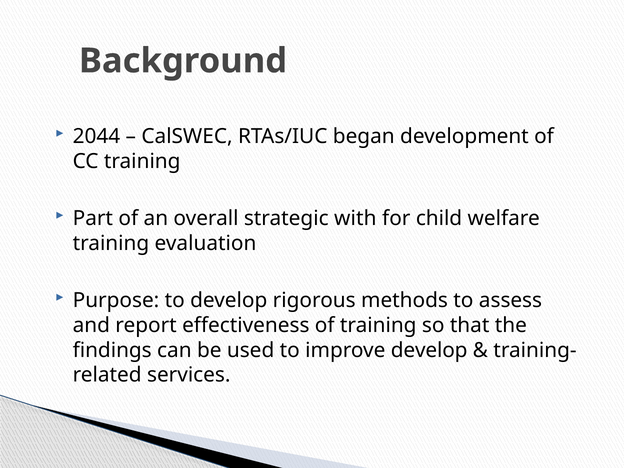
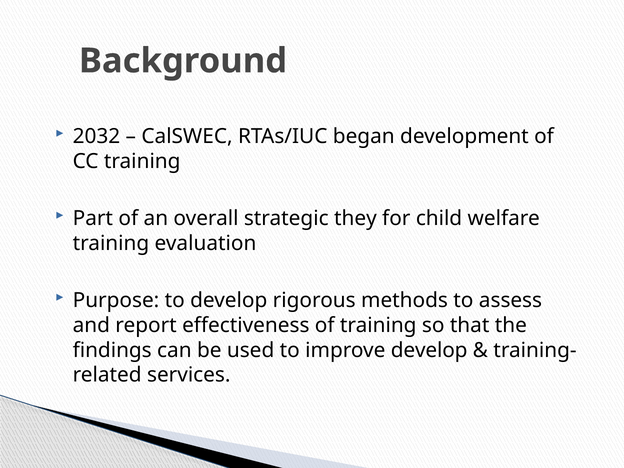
2044: 2044 -> 2032 (96, 137)
with: with -> they (355, 218)
